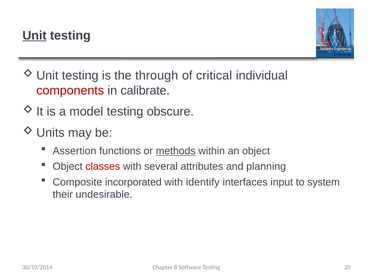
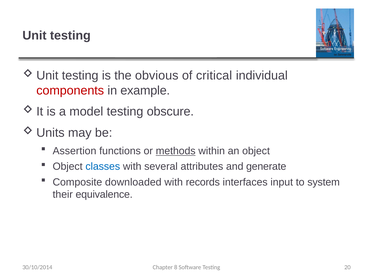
Unit underline: present -> none (34, 35)
through: through -> obvious (157, 75)
calibrate: calibrate -> example (145, 90)
classes colour: red -> blue (103, 166)
planning: planning -> generate (266, 166)
incorporated: incorporated -> downloaded (133, 182)
identify: identify -> records (203, 182)
undesirable: undesirable -> equivalence (104, 194)
